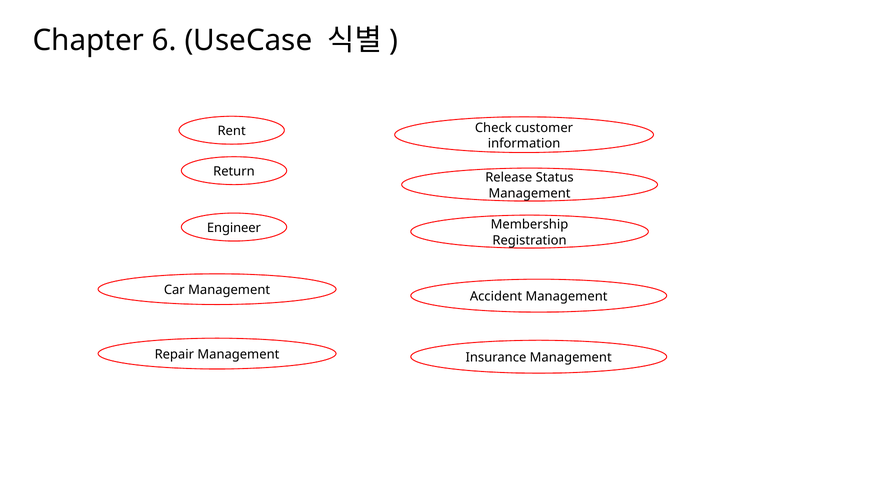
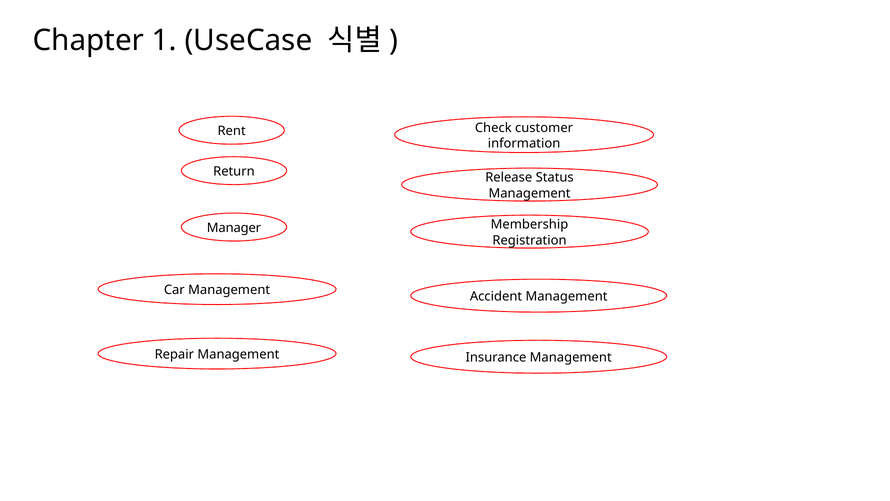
6: 6 -> 1 (164, 41)
Engineer: Engineer -> Manager (234, 228)
